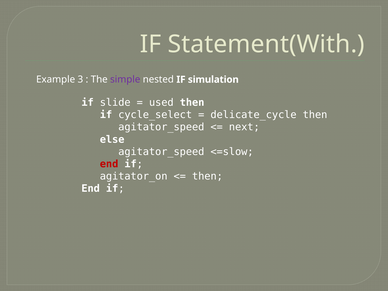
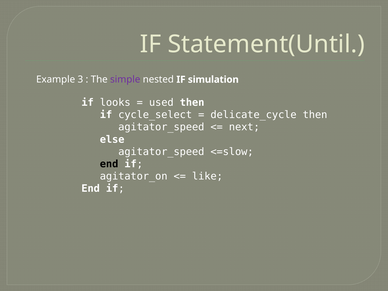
Statement(With: Statement(With -> Statement(Until (266, 44)
slide: slide -> looks (115, 103)
end colour: red -> black (109, 164)
then: then -> like (207, 176)
